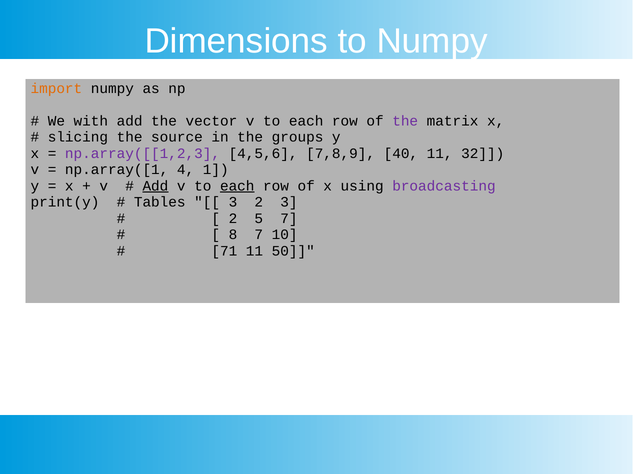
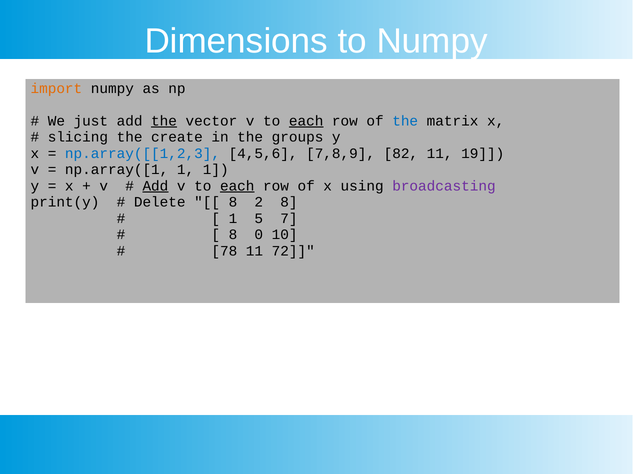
with: with -> just (91, 121)
the underline: none -> present (164, 121)
each underline: none -> present (306, 121)
the colour: purple -> blue (405, 121)
source: source -> create (177, 137)
np.array([[1,2,3 colour: purple -> blue (143, 154)
40: 40 -> 82 (401, 154)
32: 32 -> 19 (483, 154)
np.array([1 4: 4 -> 1 (186, 170)
Tables: Tables -> Delete (160, 202)
3: 3 -> 8 (233, 202)
2 3: 3 -> 8 (289, 202)
2: 2 -> 1 (233, 219)
8 7: 7 -> 0 (259, 235)
71: 71 -> 78 (224, 251)
50: 50 -> 72 (293, 251)
